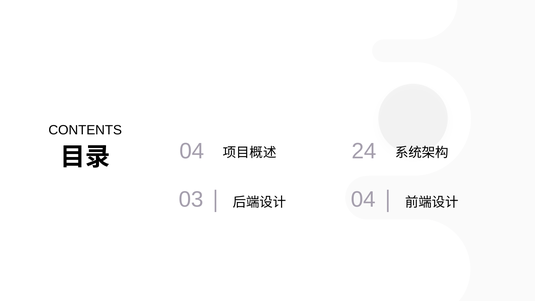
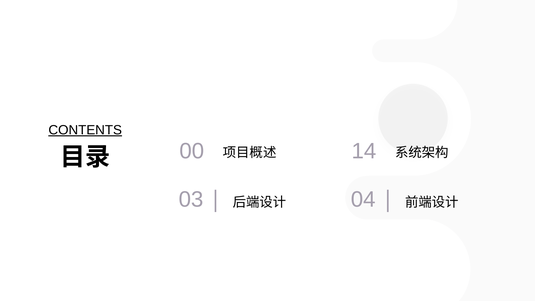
CONTENTS underline: none -> present (85, 130)
04: 04 -> 00 (192, 151)
24: 24 -> 14 (364, 151)
